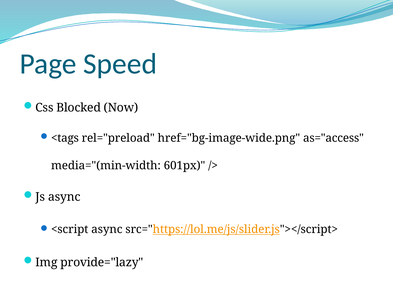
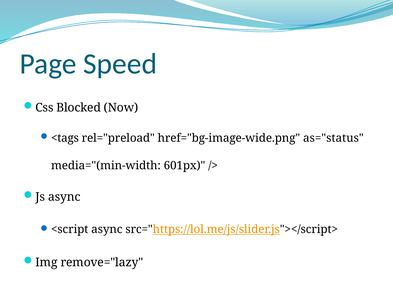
as="access: as="access -> as="status (333, 138)
provide="lazy: provide="lazy -> remove="lazy (102, 262)
